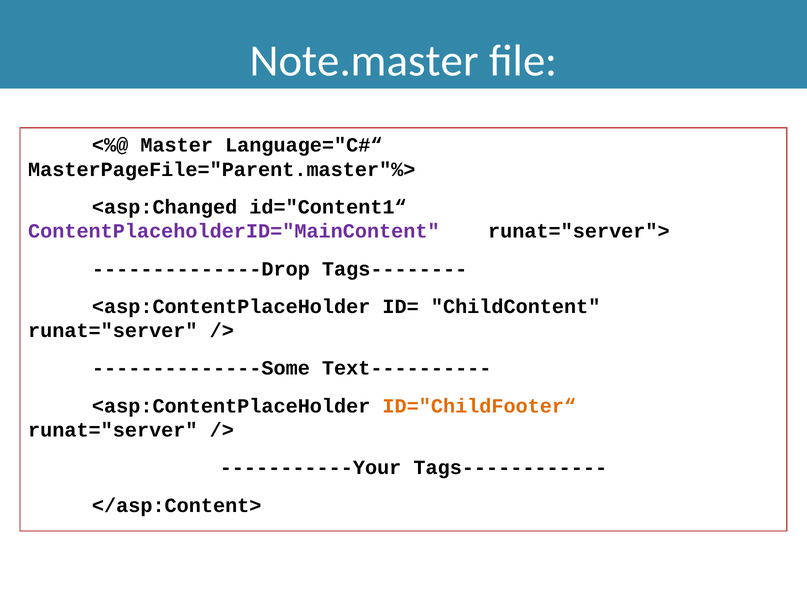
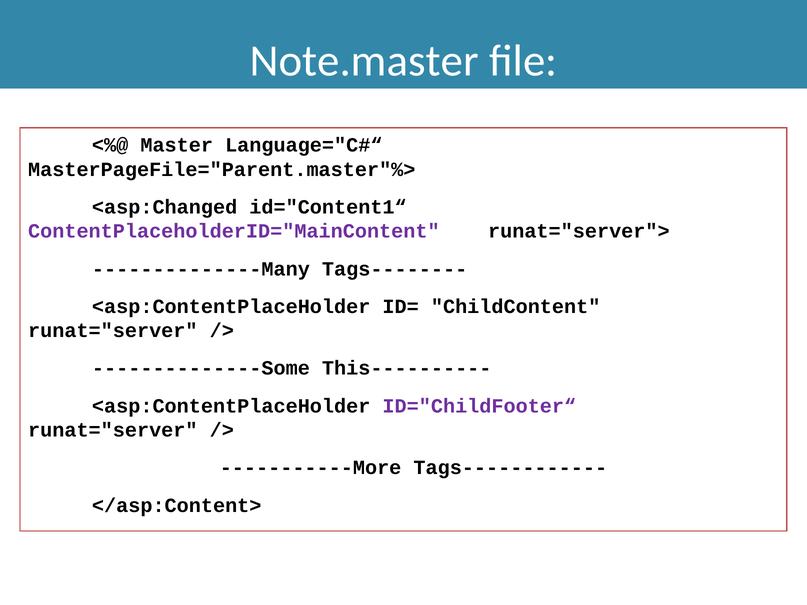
--------------Drop: --------------Drop -> --------------Many (201, 269)
Text----------: Text---------- -> This---------- (407, 368)
ID="ChildFooter“ colour: orange -> purple (479, 406)
-----------Your: -----------Your -> -----------More (311, 468)
